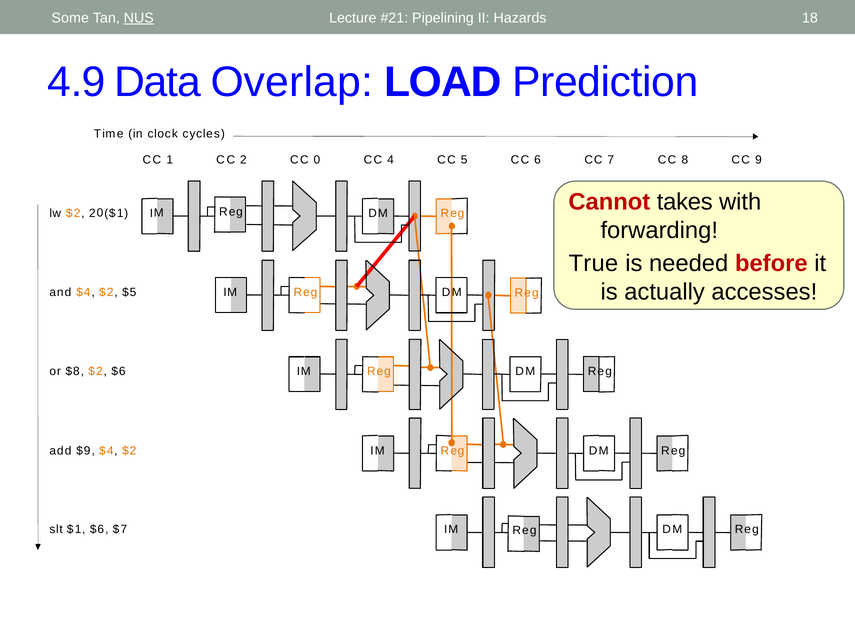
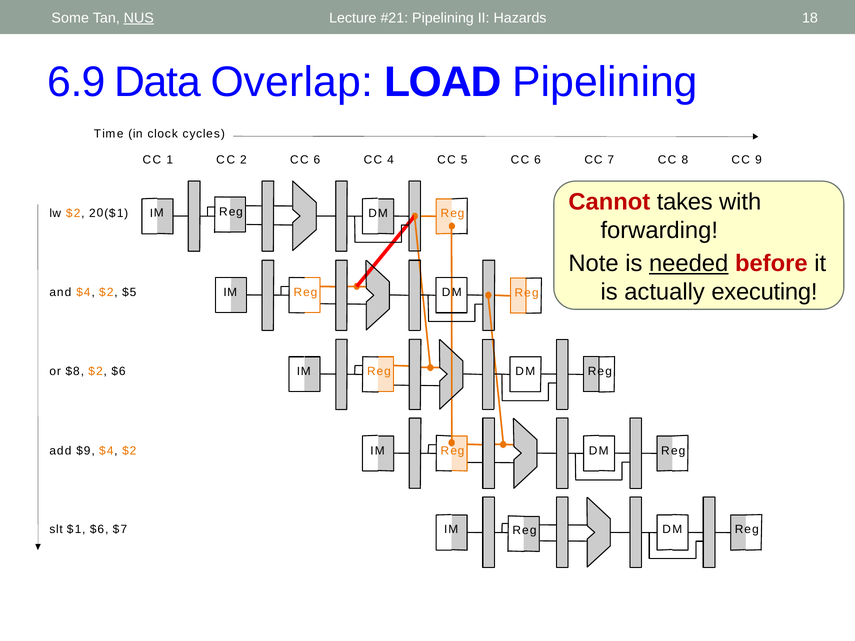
4.9: 4.9 -> 6.9 (76, 82)
LOAD Prediction: Prediction -> Pipelining (605, 82)
0: 0 -> 6 (317, 160)
True: True -> Note (594, 264)
needed underline: none -> present (689, 264)
accesses: accesses -> executing (764, 292)
